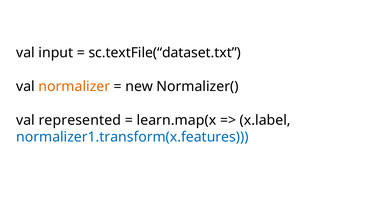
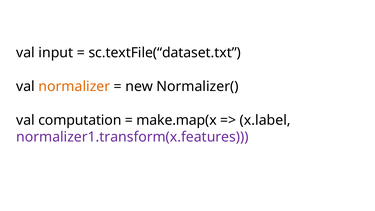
represented: represented -> computation (80, 120)
learn.map(x: learn.map(x -> make.map(x (177, 120)
normalizer1.transform(x.features colour: blue -> purple (132, 137)
